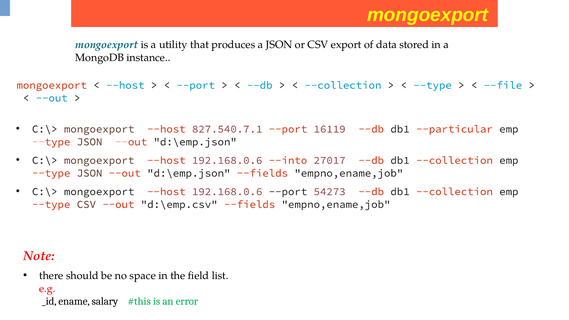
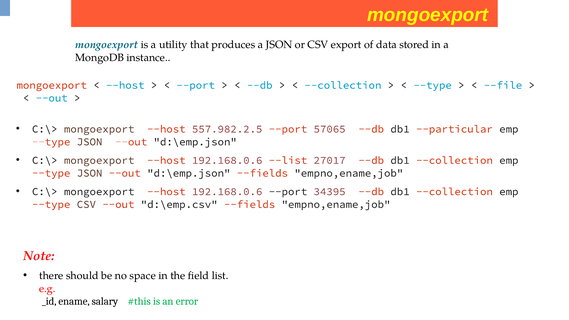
827.540.7.1: 827.540.7.1 -> 557.982.2.5 (227, 129)
16119: 16119 -> 57065 (330, 129)
--into: --into -> --list (288, 160)
54273: 54273 -> 34395 (330, 192)
